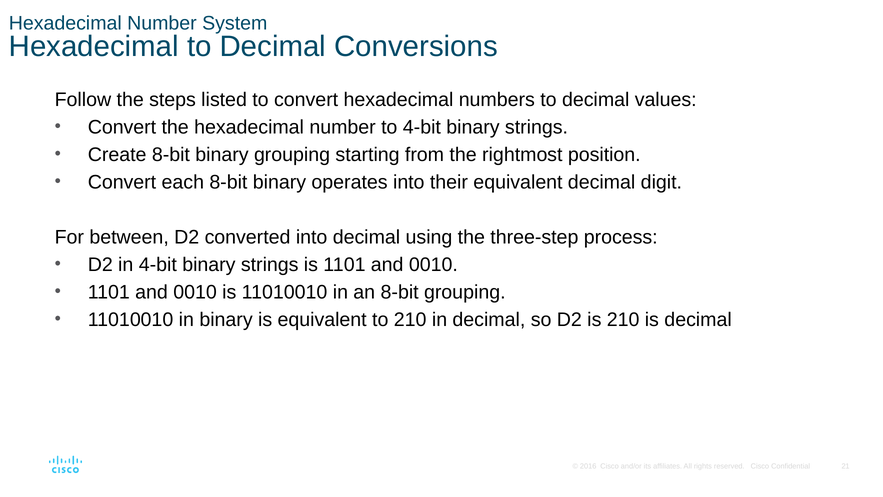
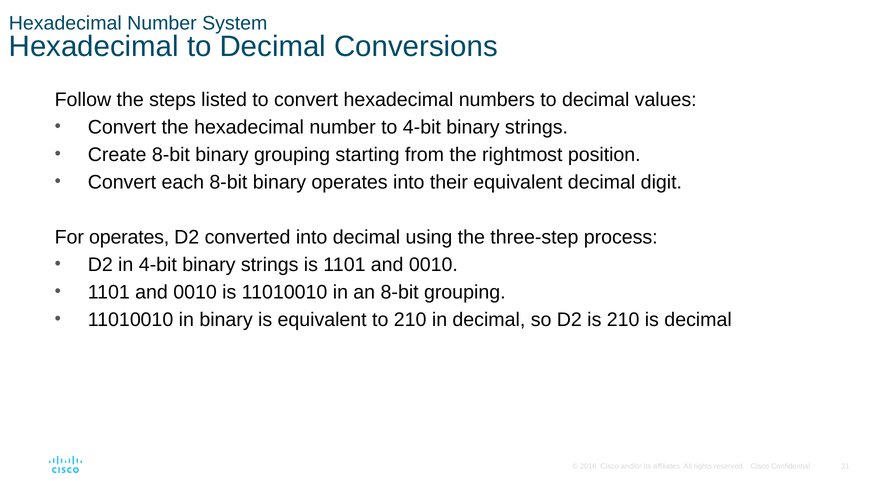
For between: between -> operates (129, 237)
